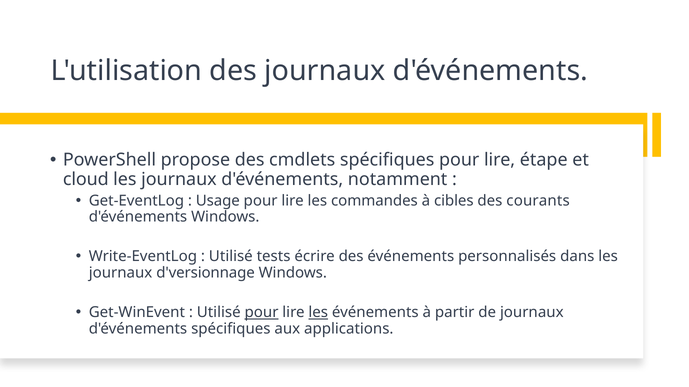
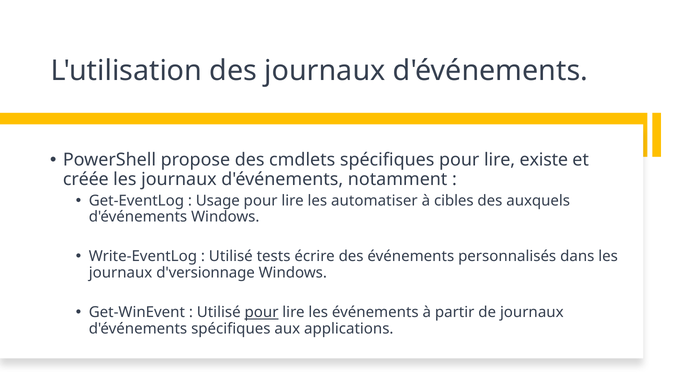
étape: étape -> existe (544, 160)
cloud: cloud -> créée (86, 179)
commandes: commandes -> automatiser (374, 201)
courants: courants -> auxquels (538, 201)
les underline: present -> none (318, 313)
